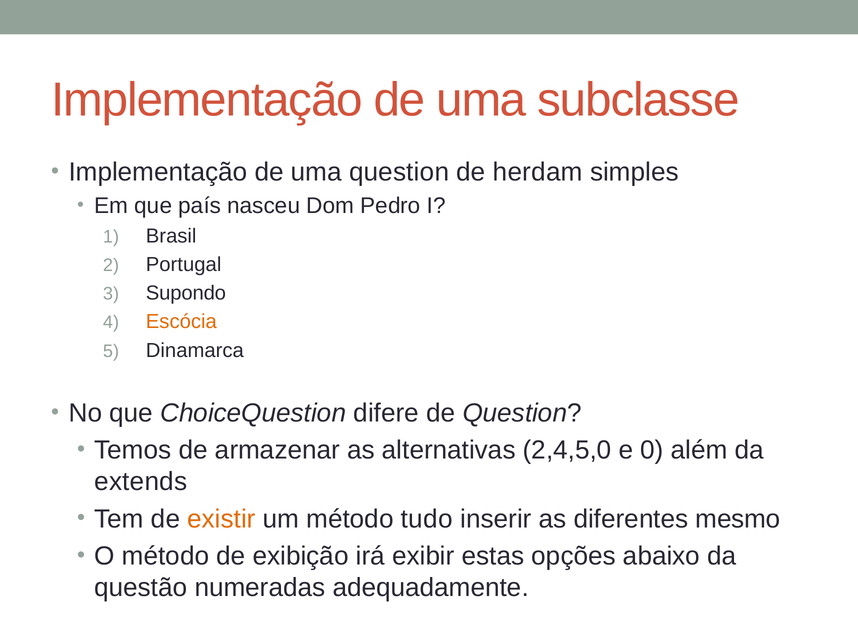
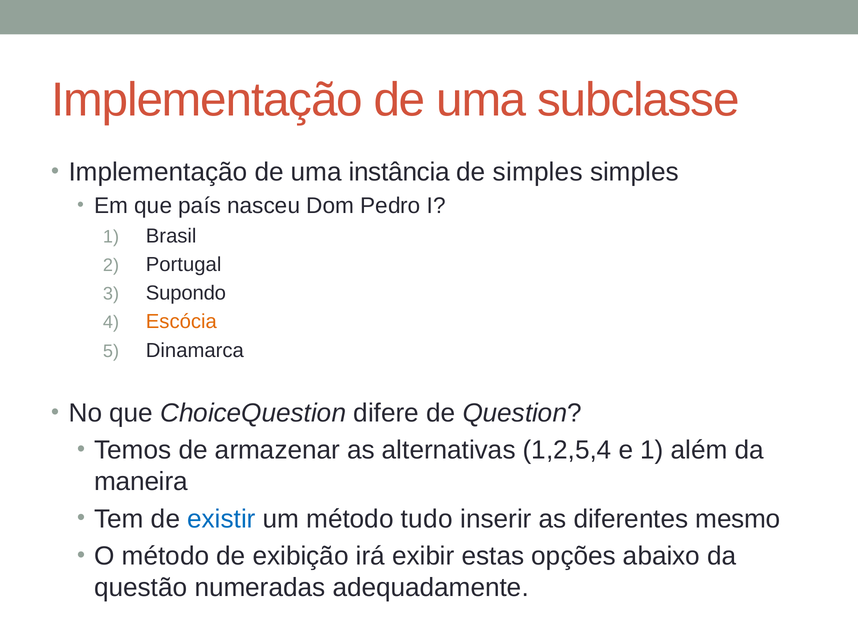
uma question: question -> instância (399, 172)
de herdam: herdam -> simples (538, 172)
2,4,5,0: 2,4,5,0 -> 1,2,5,4 (567, 450)
e 0: 0 -> 1 (652, 450)
extends: extends -> maneira (141, 481)
existir colour: orange -> blue (221, 519)
